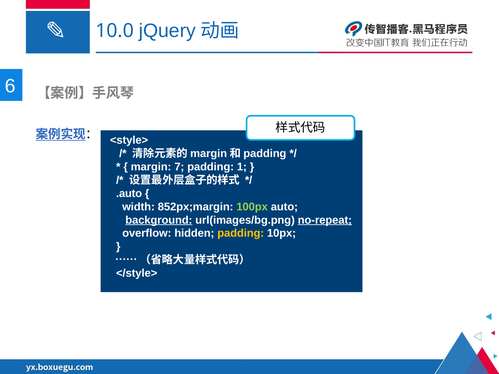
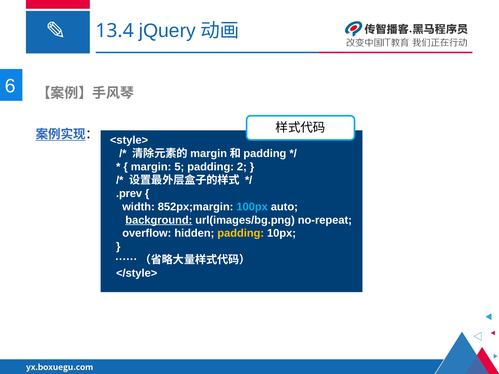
10.0: 10.0 -> 13.4 (115, 31)
7: 7 -> 5 (179, 167)
1: 1 -> 2 (242, 167)
.auto: .auto -> .prev (129, 194)
100px colour: light green -> light blue (252, 207)
no-repeat underline: present -> none (325, 220)
